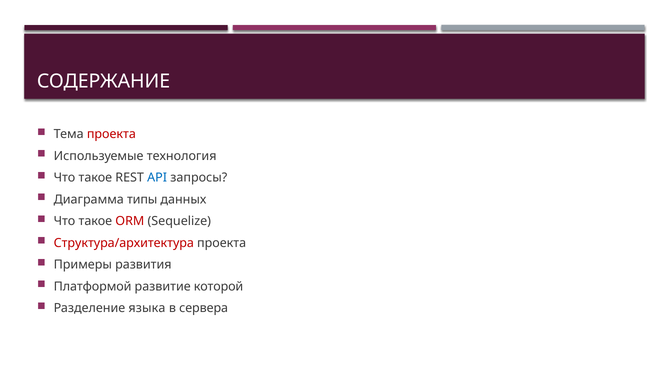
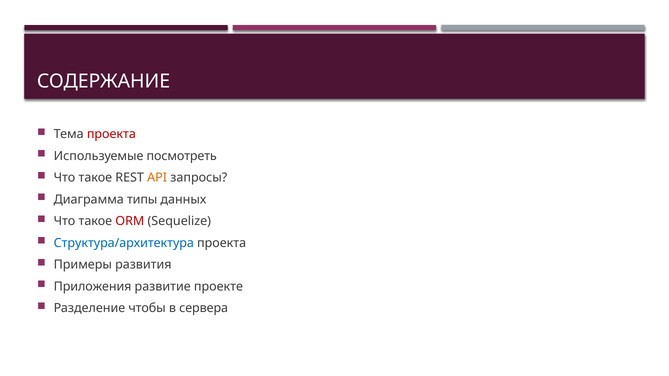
технология: технология -> посмотреть (182, 156)
API colour: blue -> orange (157, 178)
Структура/архитектура colour: red -> blue (124, 243)
Платформой: Платформой -> Приложения (93, 287)
которой: которой -> проекте (218, 287)
языка: языка -> чтобы (147, 308)
